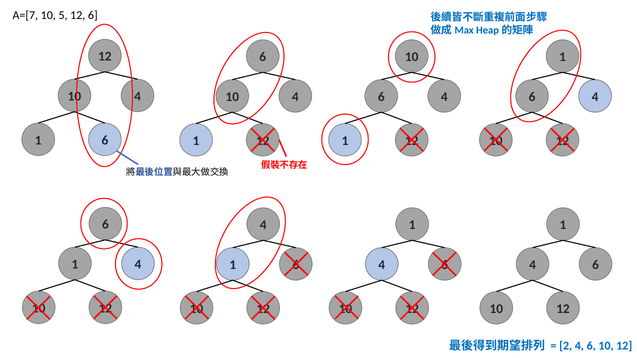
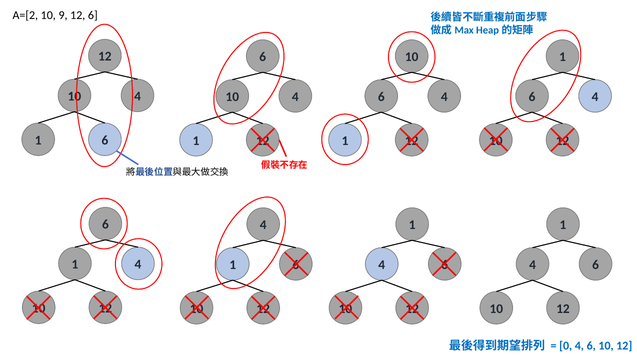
A=[7: A=[7 -> A=[2 (25, 15)
5: 5 -> 9 (63, 15)
2: 2 -> 0 (566, 346)
